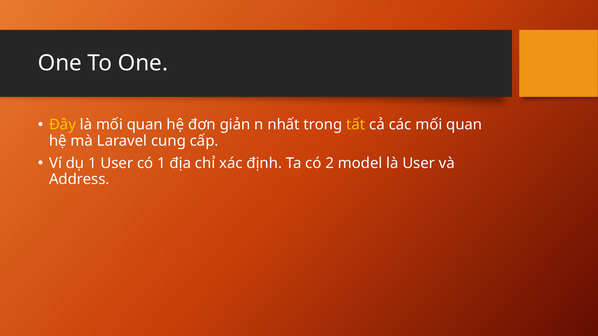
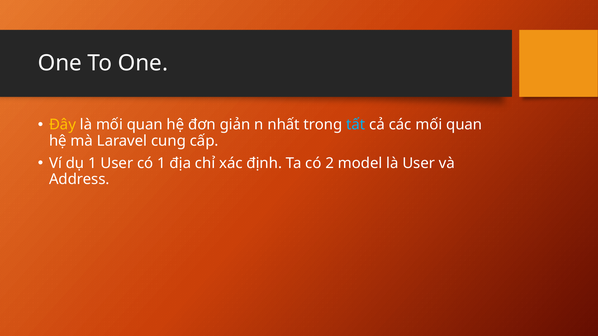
tất colour: yellow -> light blue (356, 125)
